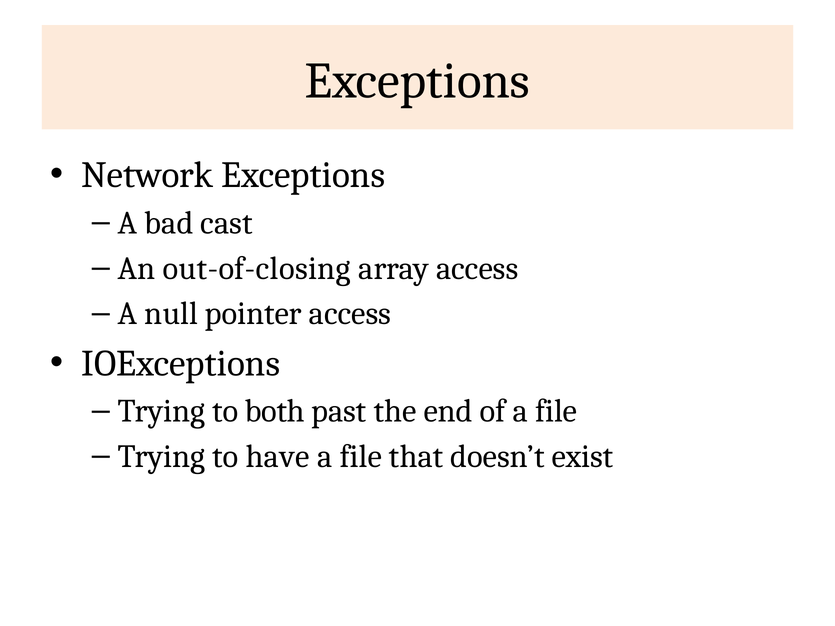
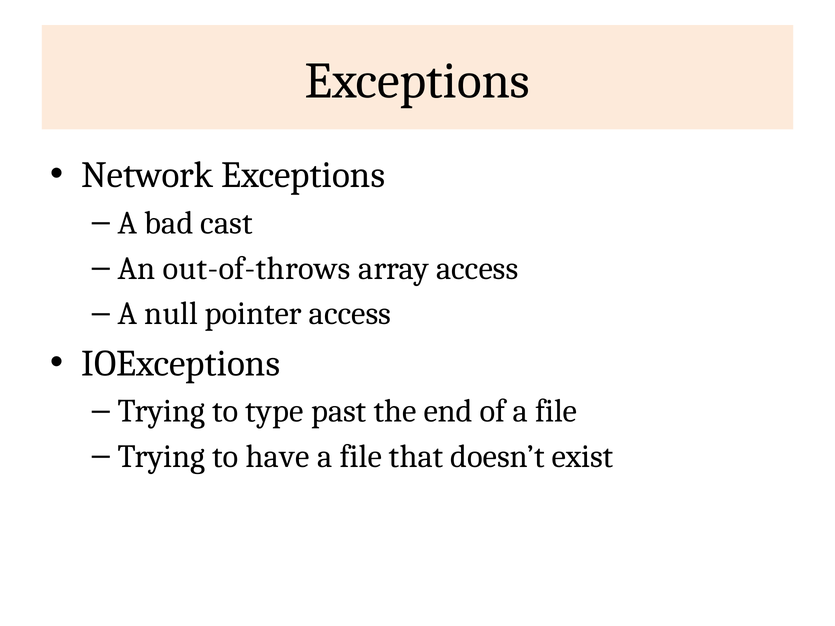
out-of-closing: out-of-closing -> out-of-throws (257, 268)
both: both -> type (275, 411)
